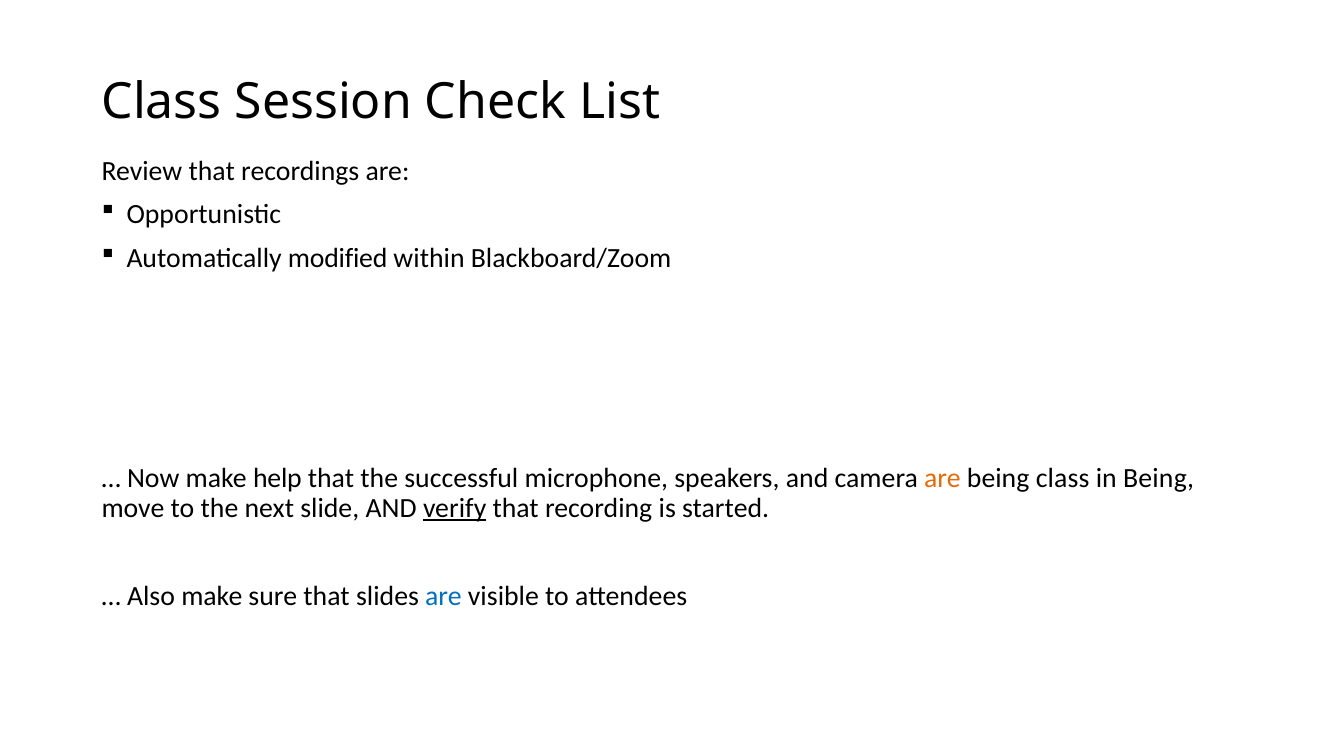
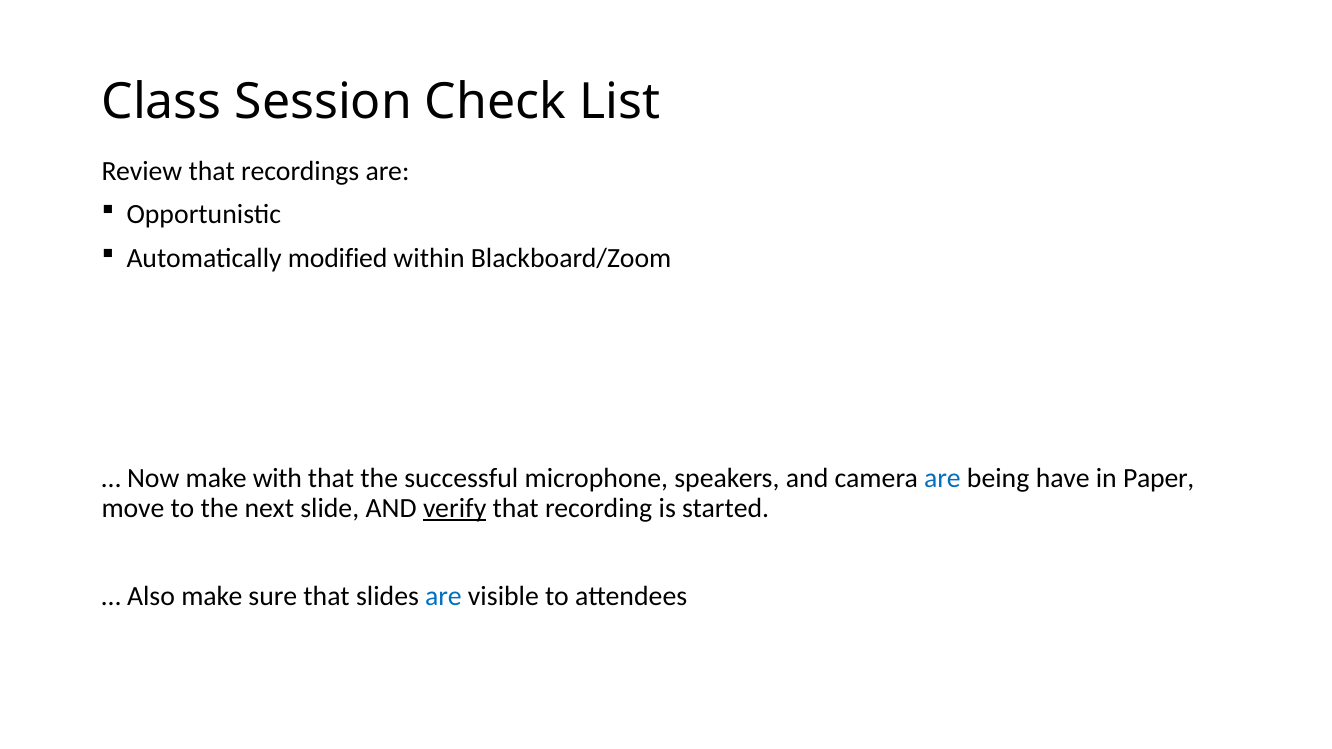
help: help -> with (277, 478)
are colour: orange -> blue (942, 478)
being class: class -> have (1063, 478)
in Being: Being -> Paper (1159, 478)
